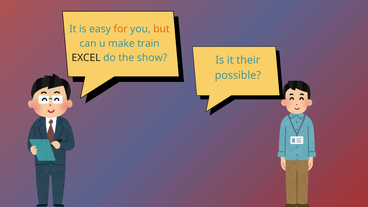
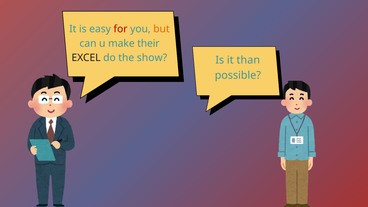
for colour: orange -> red (121, 29)
train: train -> their (148, 43)
their: their -> than (248, 60)
